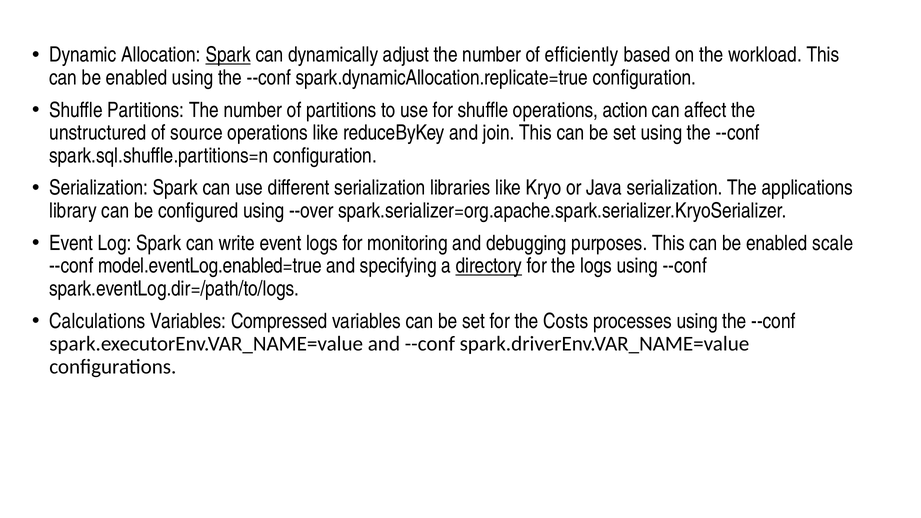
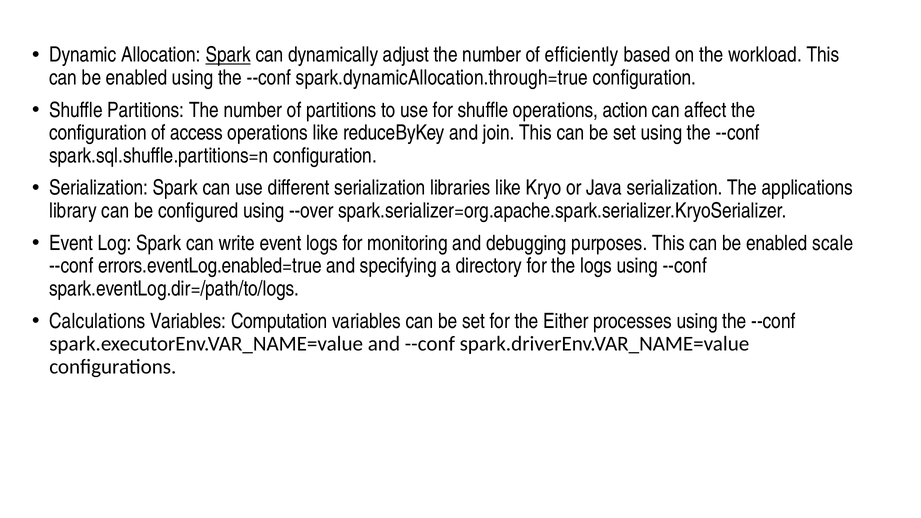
spark.dynamicAllocation.replicate=true: spark.dynamicAllocation.replicate=true -> spark.dynamicAllocation.through=true (442, 78)
unstructured: unstructured -> configuration (98, 133)
source: source -> access (197, 133)
model.eventLog.enabled=true: model.eventLog.enabled=true -> errors.eventLog.enabled=true (210, 266)
directory underline: present -> none (489, 266)
Compressed: Compressed -> Computation (279, 321)
Costs: Costs -> Either (566, 321)
